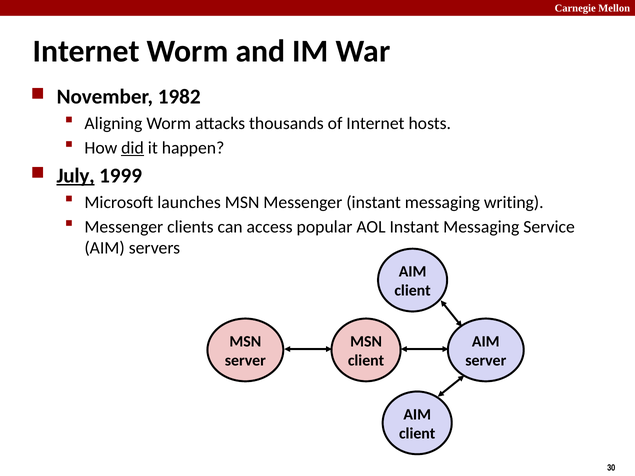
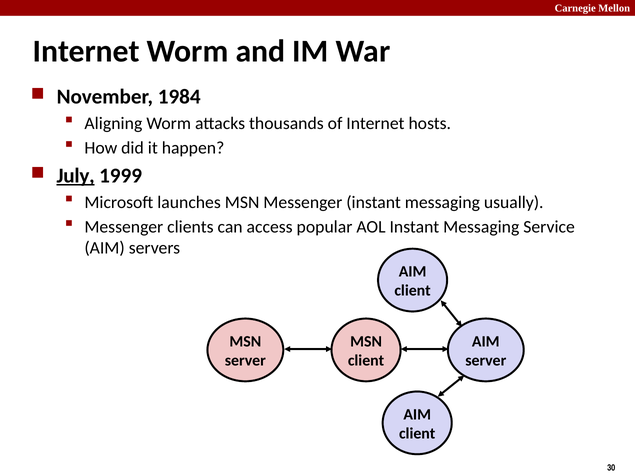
1982: 1982 -> 1984 (179, 97)
did underline: present -> none (133, 148)
writing: writing -> usually (514, 202)
